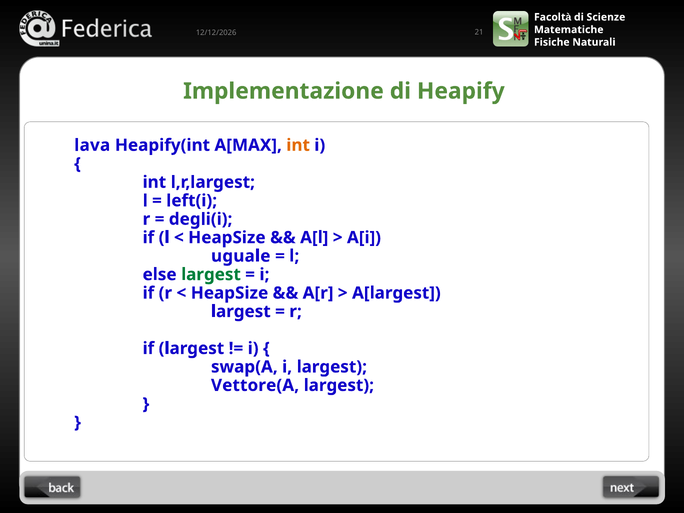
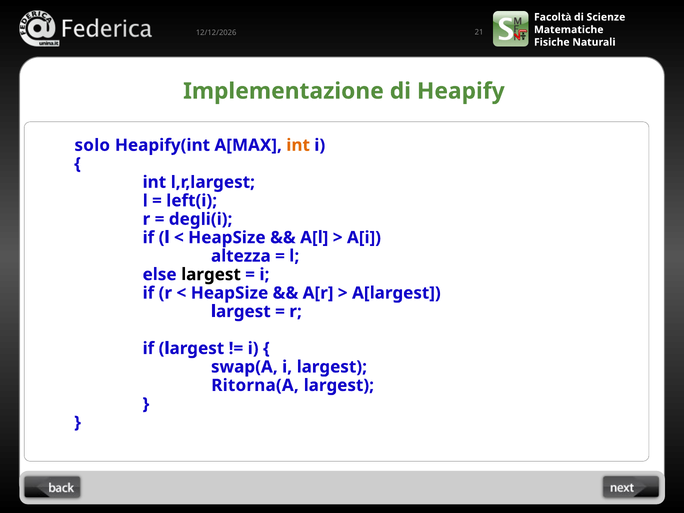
lava: lava -> solo (92, 145)
uguale: uguale -> altezza (241, 256)
largest colour: green -> black (211, 275)
Vettore(A: Vettore(A -> Ritorna(A (255, 385)
